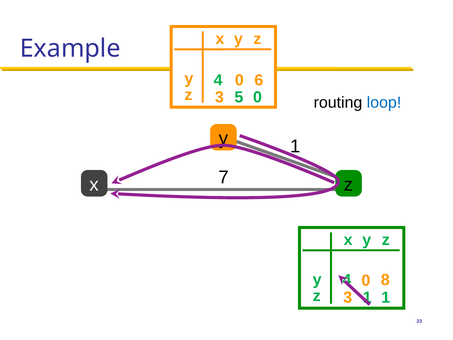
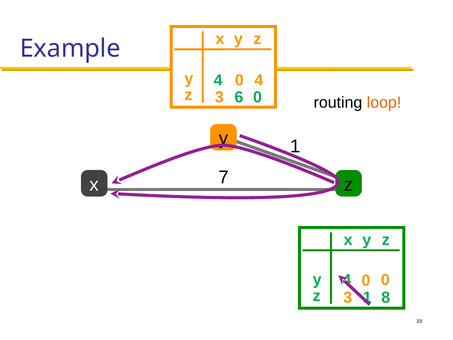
6: 6 -> 4 (259, 80)
5: 5 -> 6 (239, 97)
loop colour: blue -> orange (384, 103)
8: 8 -> 0 (385, 280)
1: 1 -> 8 (386, 297)
